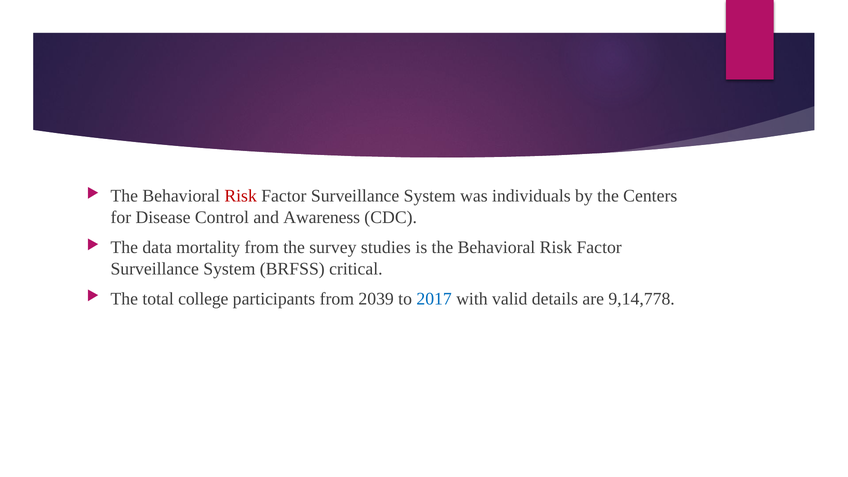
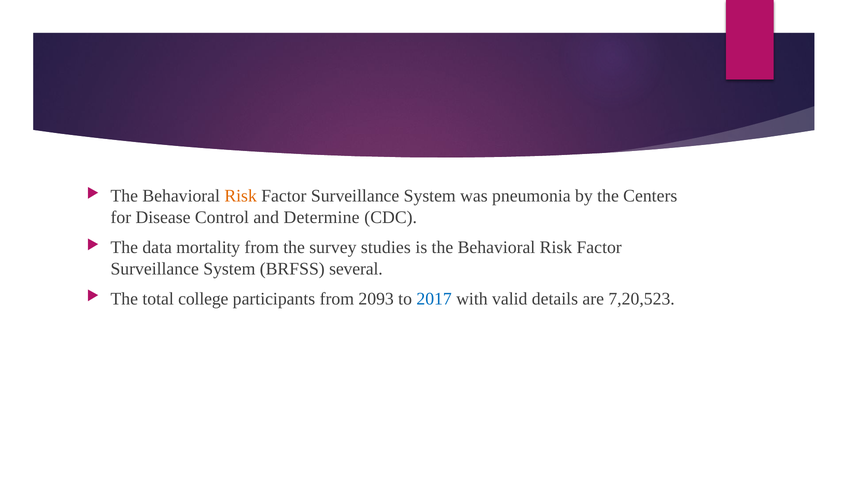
Risk colour: red -> orange (241, 196)
individuals: individuals -> pneumonia (531, 196)
Awareness: Awareness -> Determine (322, 217)
critical: critical -> several (356, 269)
2039: 2039 -> 2093 (376, 299)
9,14,778: 9,14,778 -> 7,20,523 (642, 299)
